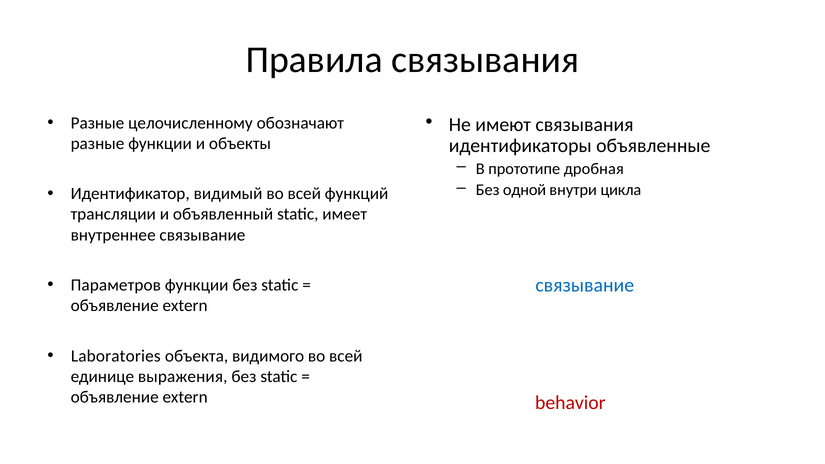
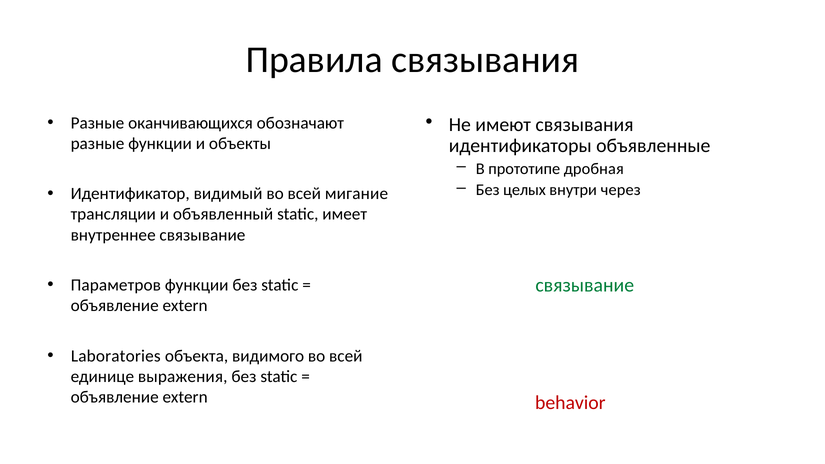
целочисленному: целочисленному -> оканчивающихся (190, 123)
Без одной: одной -> целых (525, 190)
цикла: цикла -> через (621, 190)
функций: функций -> мигание (357, 194)
связывание colour: blue -> green (585, 285)
